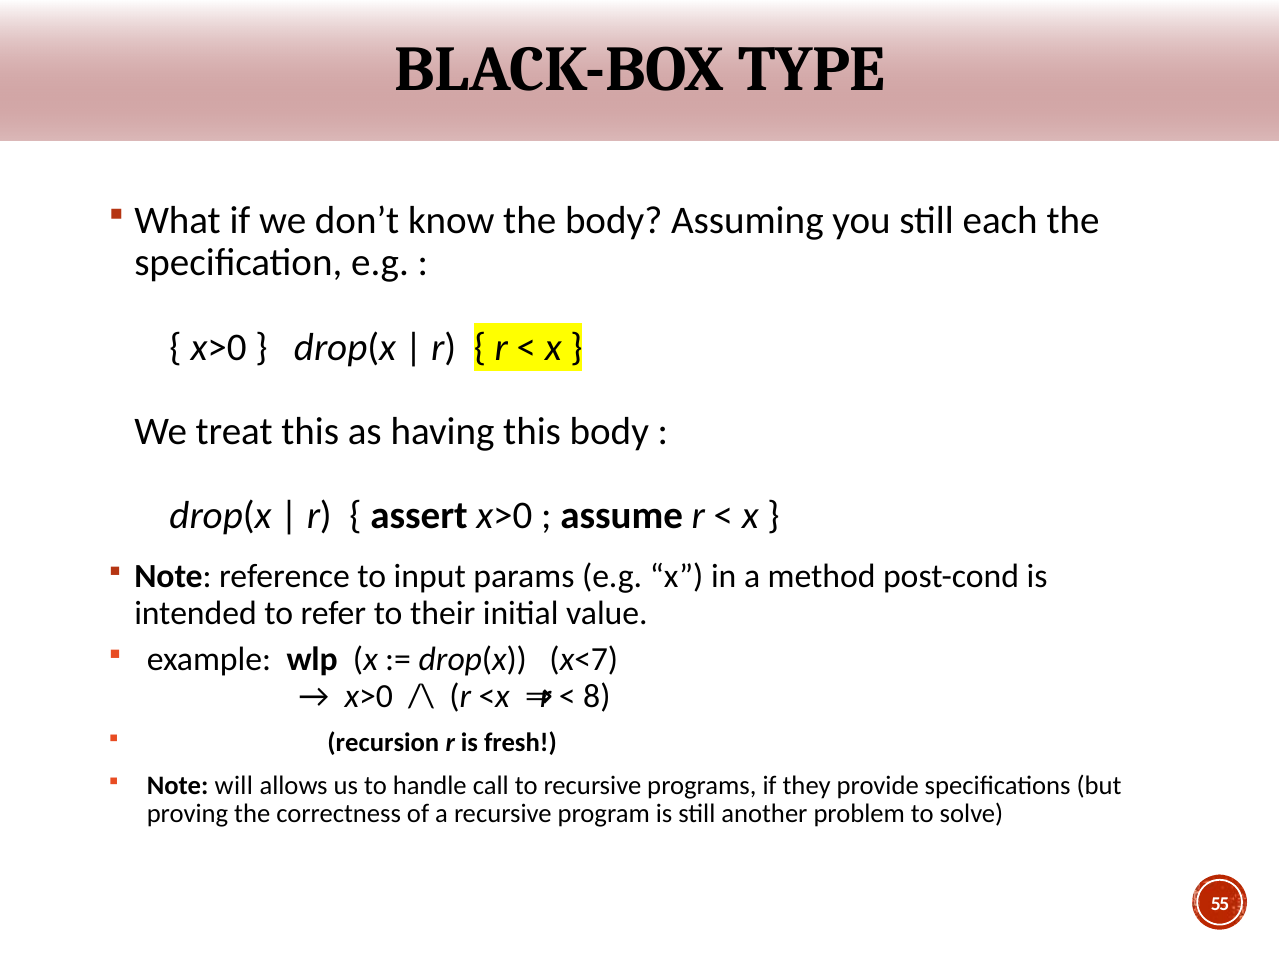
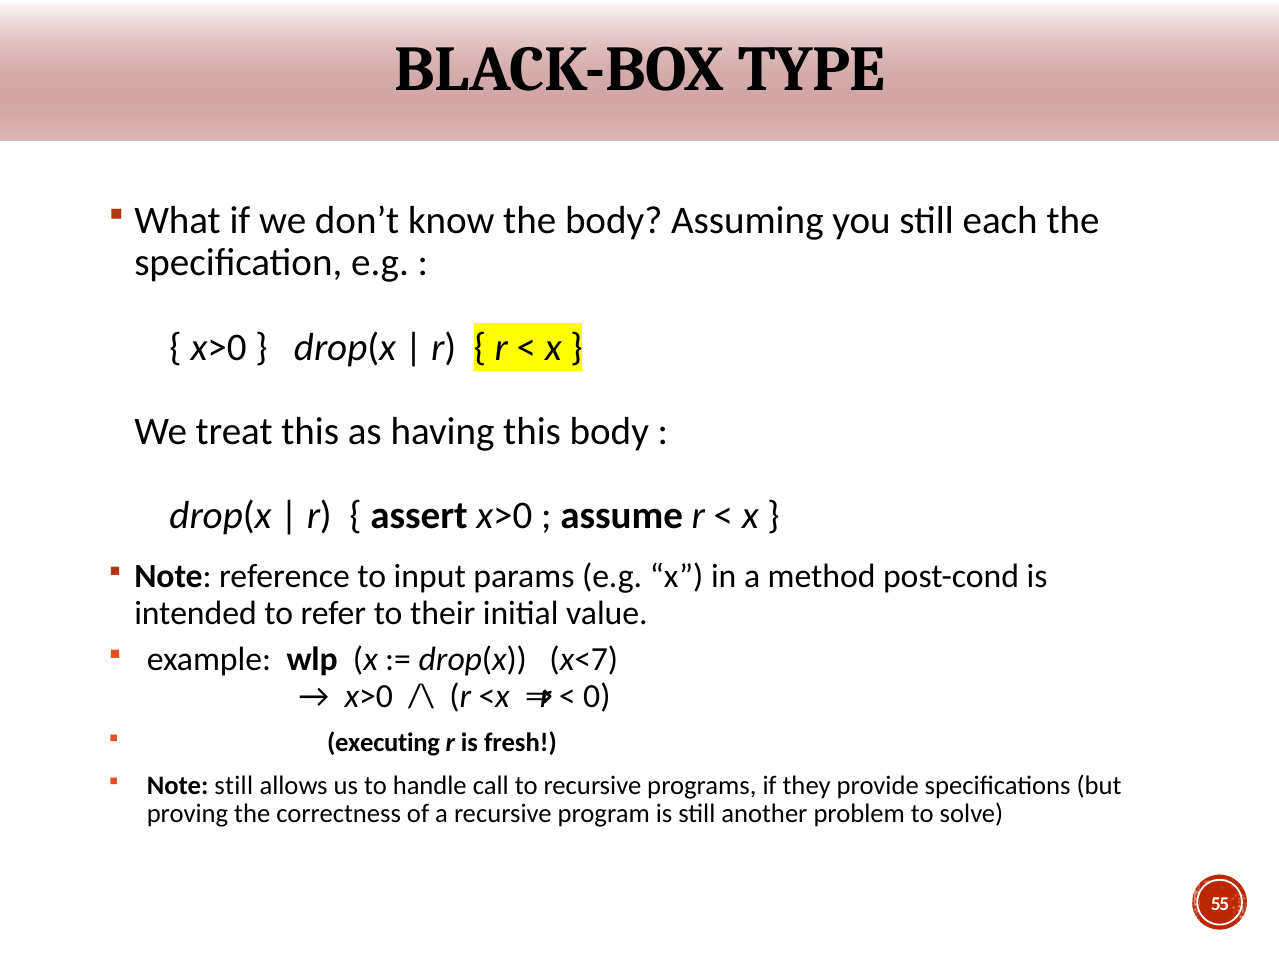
8: 8 -> 0 (597, 696)
recursion: recursion -> executing (383, 743)
Note will: will -> still (234, 785)
